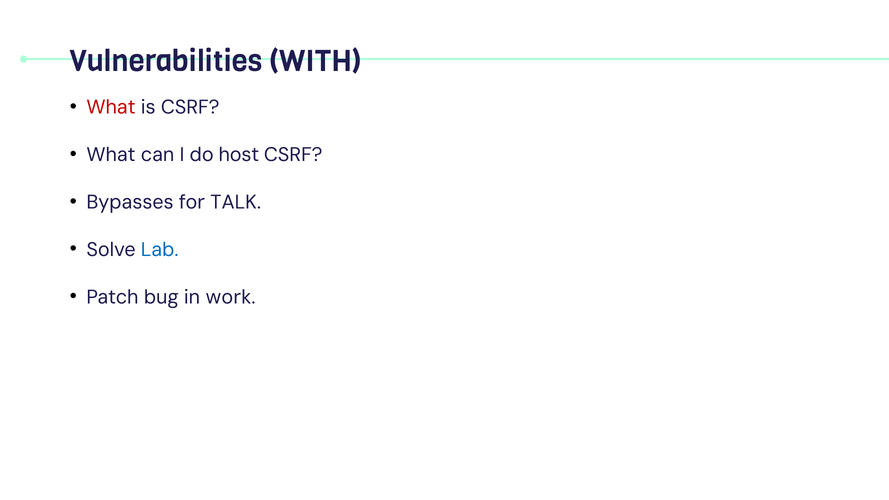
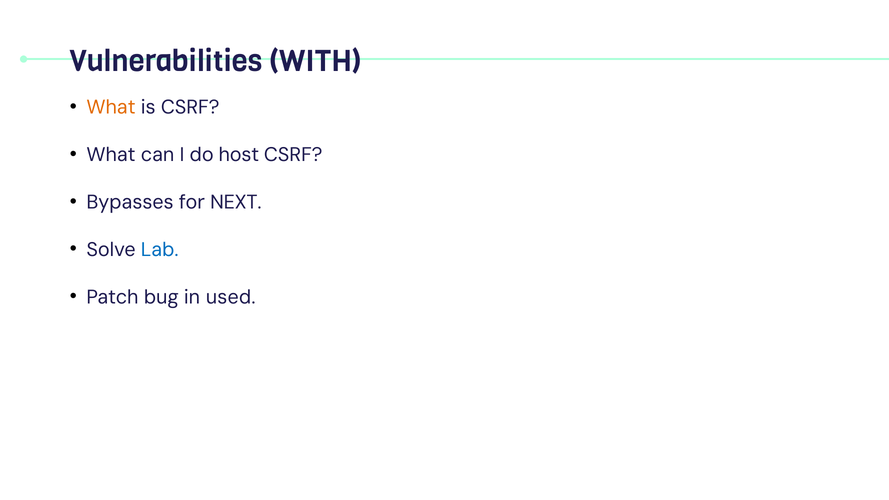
What colour: red -> orange (111, 107)
TALK: TALK -> NEXT (236, 202)
work: work -> used (231, 297)
